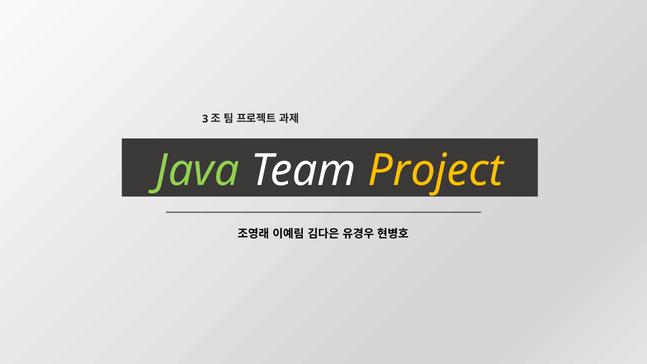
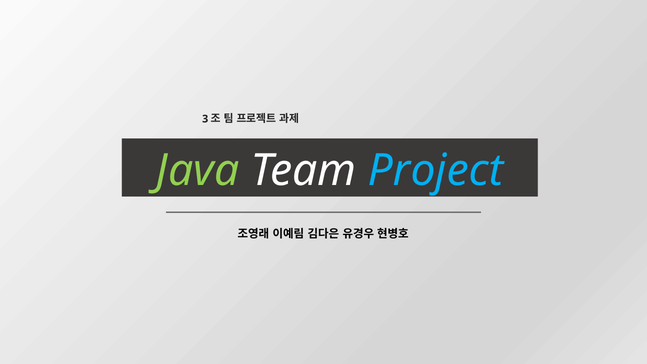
Project colour: yellow -> light blue (436, 171)
